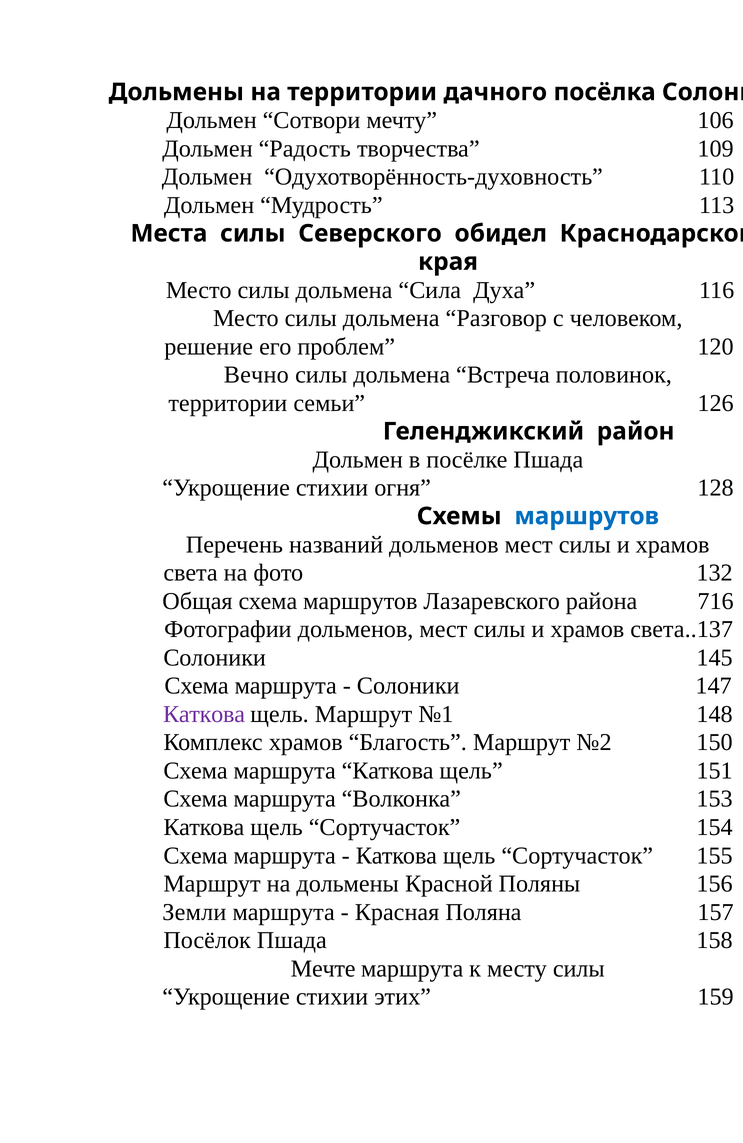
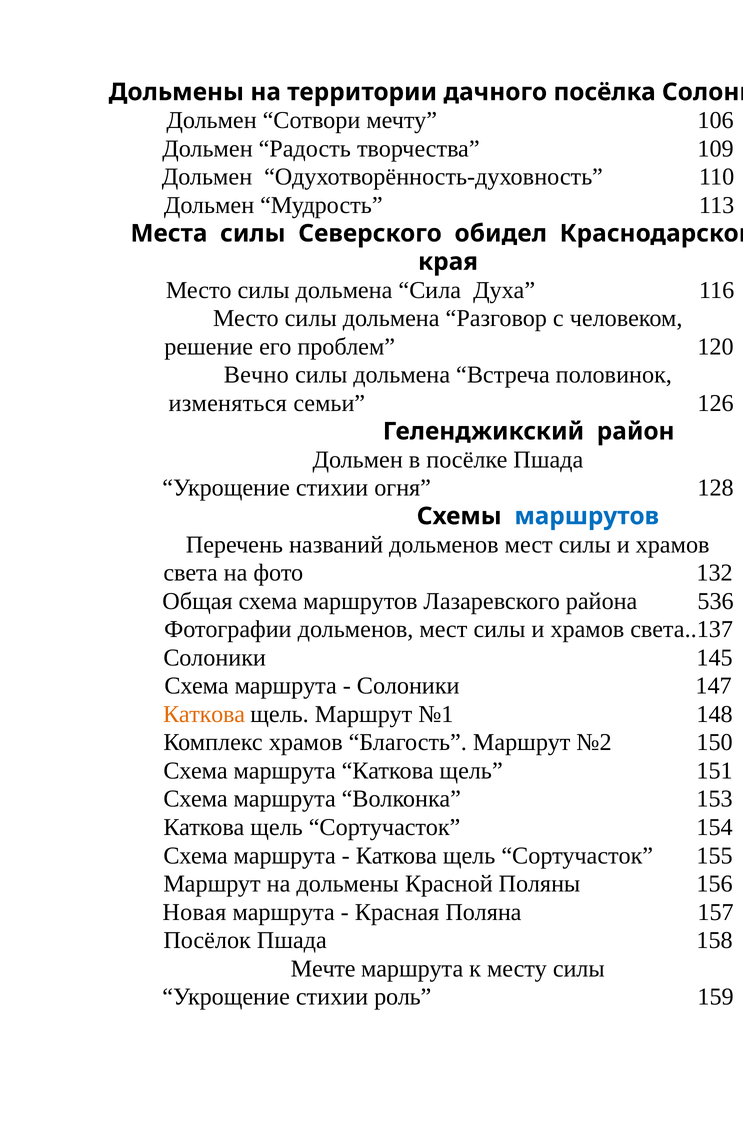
территории: территории -> изменяться (228, 403)
716: 716 -> 536 (716, 601)
Каткова colour: purple -> orange (204, 714)
Земли: Земли -> Новая (194, 912)
этих: этих -> роль (403, 997)
